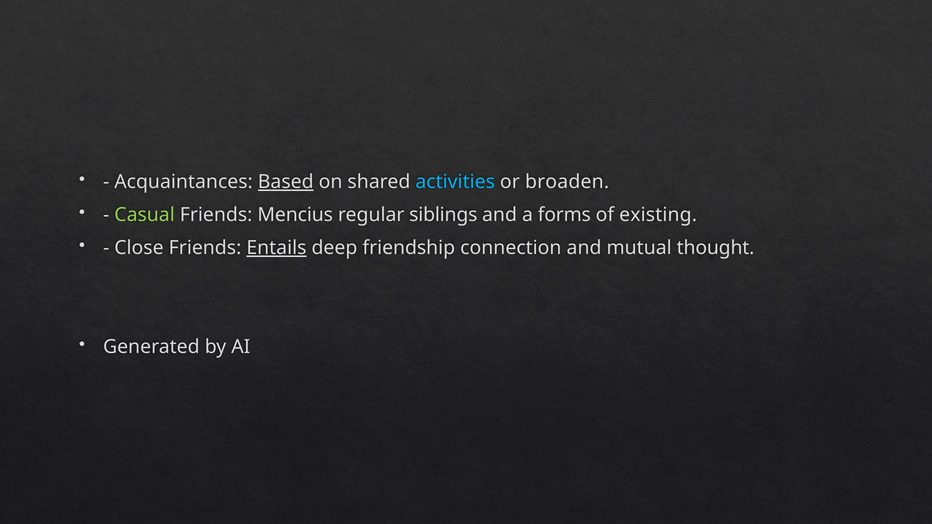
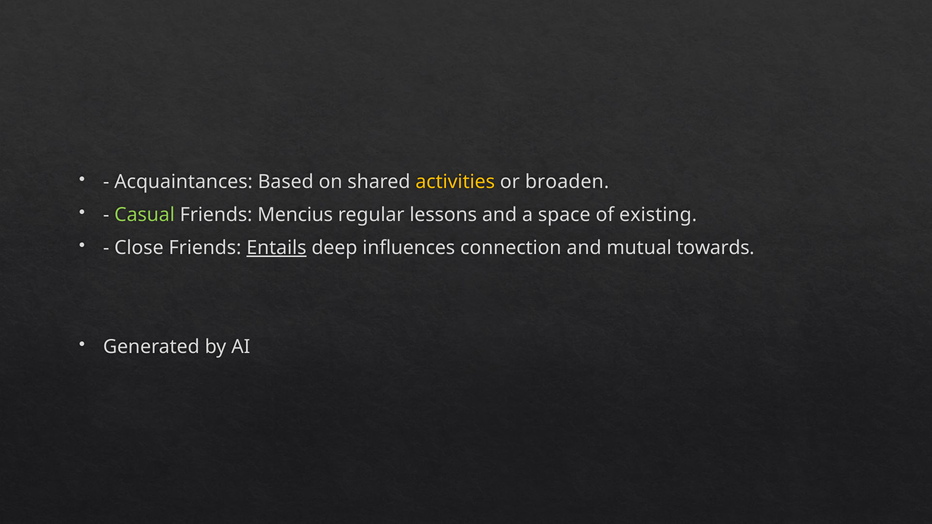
Based underline: present -> none (286, 182)
activities colour: light blue -> yellow (455, 182)
siblings: siblings -> lessons (443, 215)
forms: forms -> space (564, 215)
friendship: friendship -> influences (409, 248)
thought: thought -> towards (716, 248)
